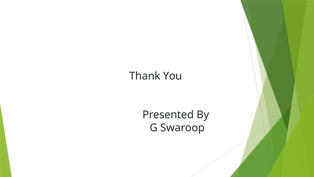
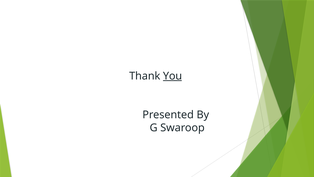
You underline: none -> present (173, 76)
